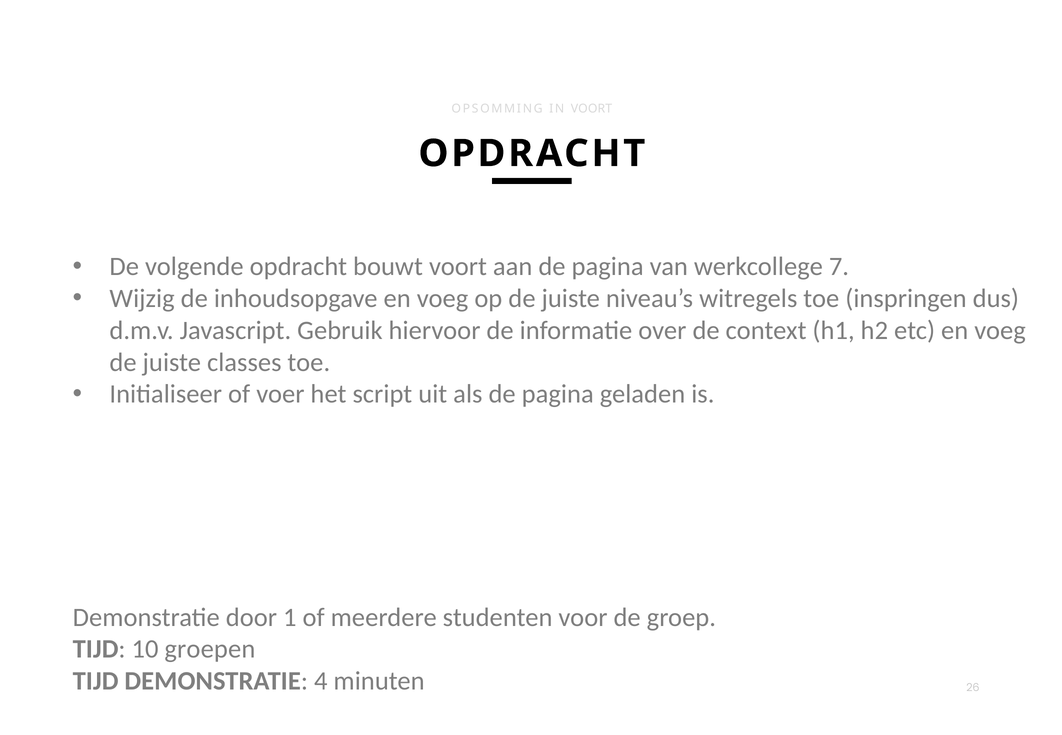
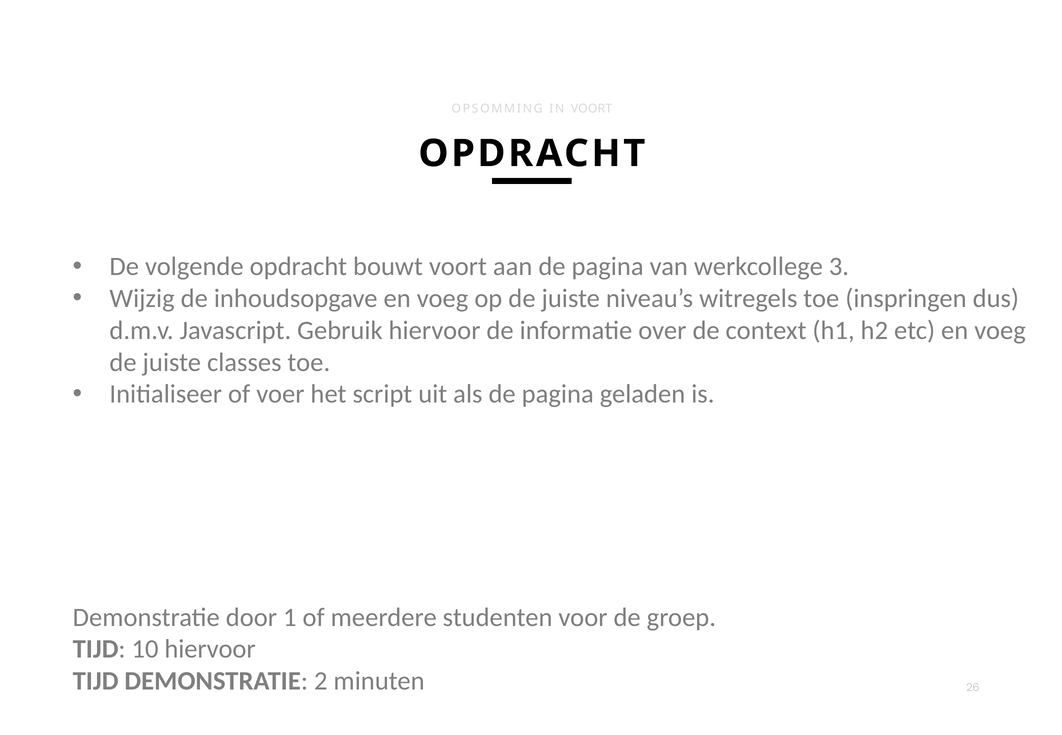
7: 7 -> 3 (839, 267)
10 groepen: groepen -> hiervoor (210, 649)
4: 4 -> 2 (321, 681)
